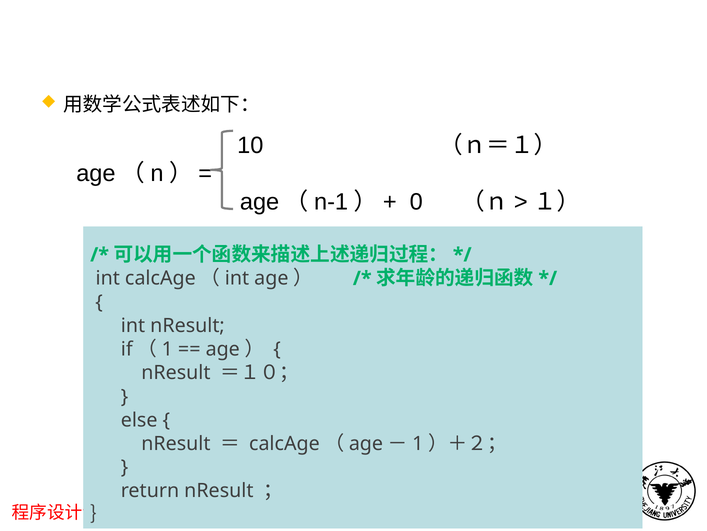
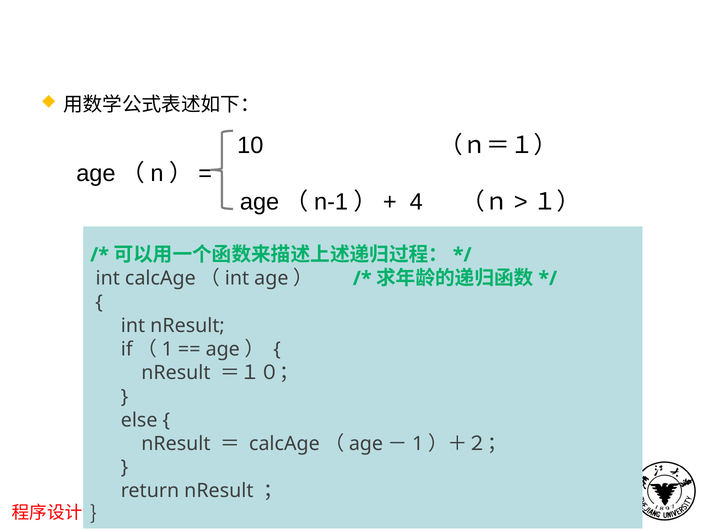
0: 0 -> 4 (416, 202)
